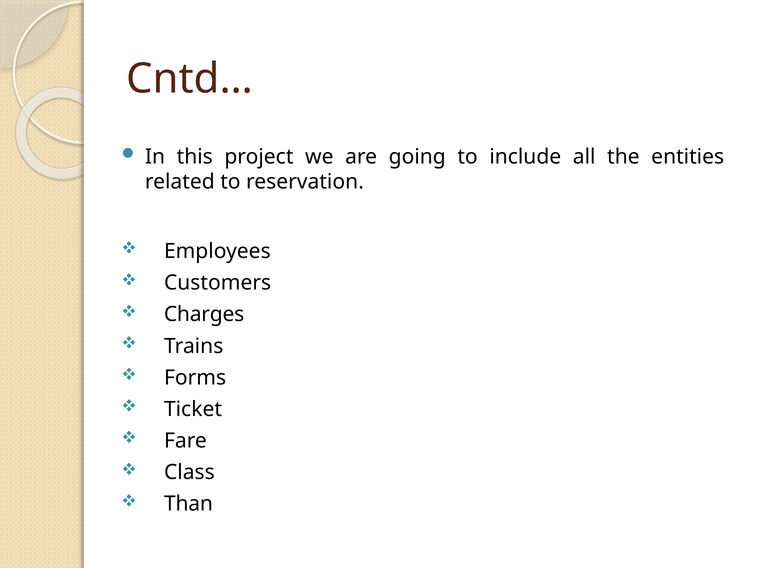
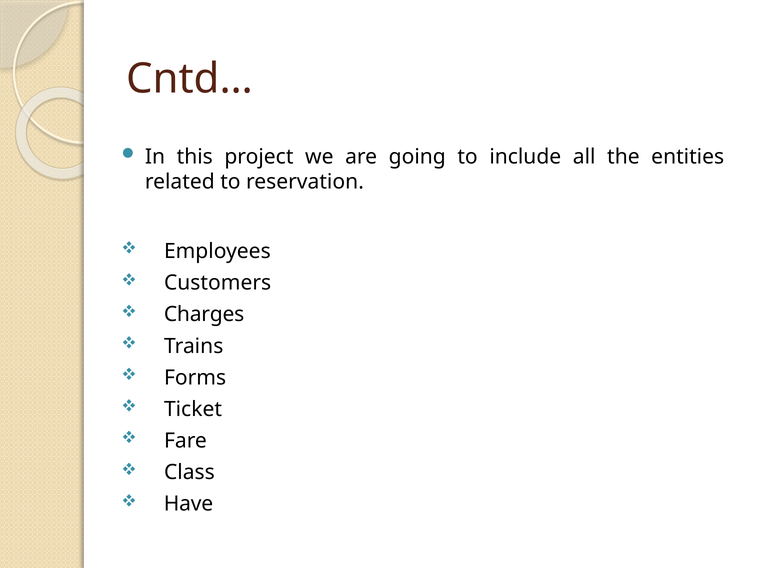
Than: Than -> Have (189, 504)
